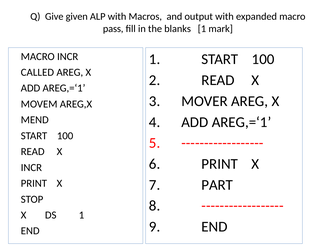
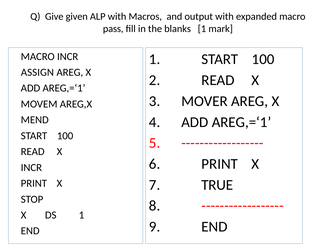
CALLED: CALLED -> ASSIGN (37, 72)
PART: PART -> TRUE (217, 185)
